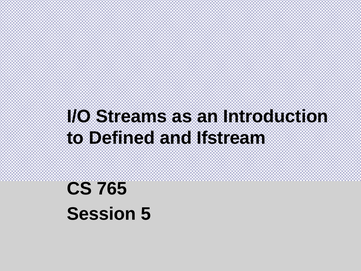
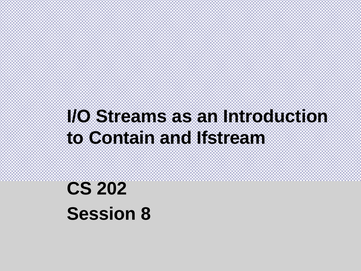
Defined: Defined -> Contain (122, 138)
765: 765 -> 202 (112, 188)
5: 5 -> 8 (146, 214)
